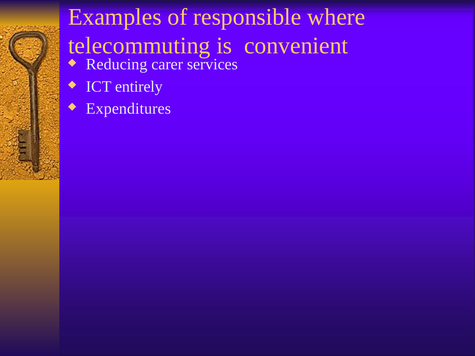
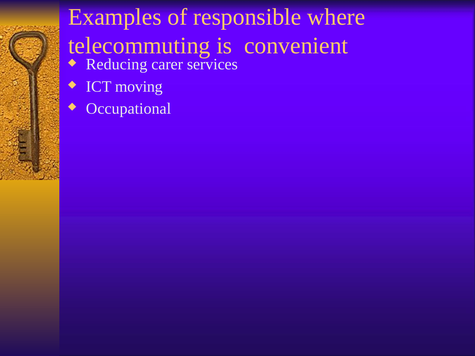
entirely: entirely -> moving (139, 87)
Expenditures: Expenditures -> Occupational (128, 109)
